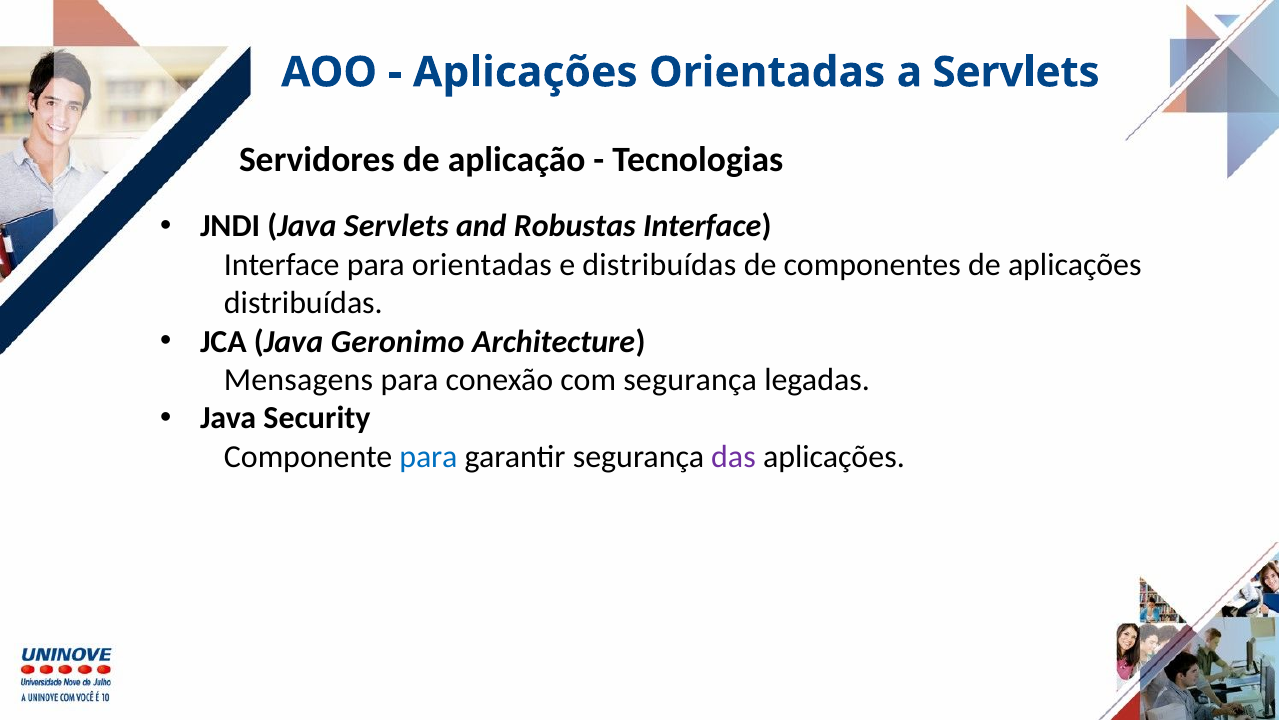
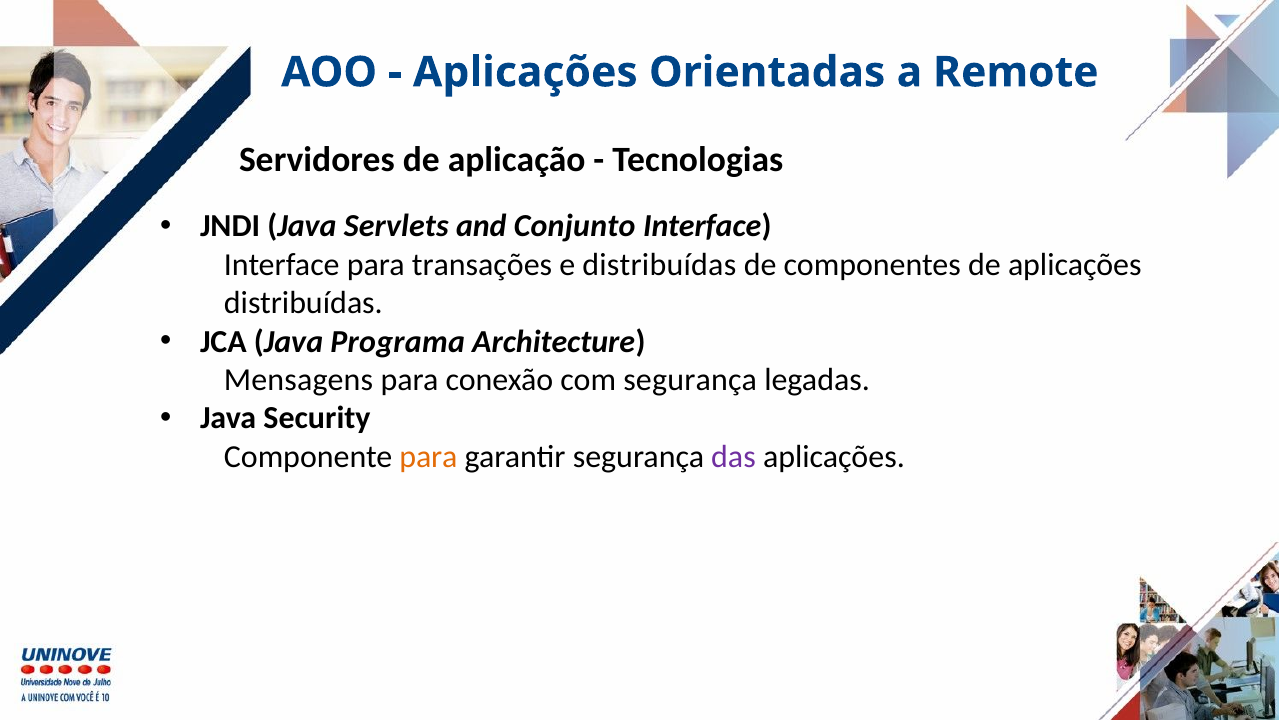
a Servlets: Servlets -> Remote (1016, 72)
Robustas: Robustas -> Conjunto (575, 226)
para orientadas: orientadas -> transações (482, 265)
Geronimo: Geronimo -> Programa (398, 341)
para colour: blue -> orange (428, 456)
